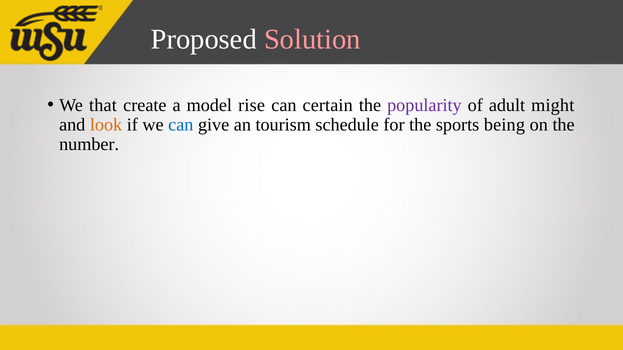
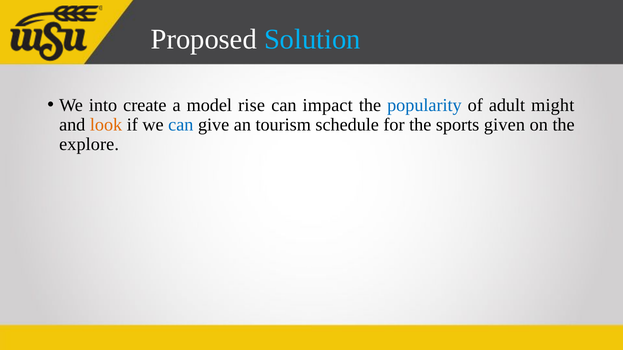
Solution colour: pink -> light blue (312, 40)
that: that -> into (103, 105)
certain: certain -> impact (328, 105)
popularity colour: purple -> blue (424, 105)
being: being -> given (504, 125)
number: number -> explore (89, 145)
